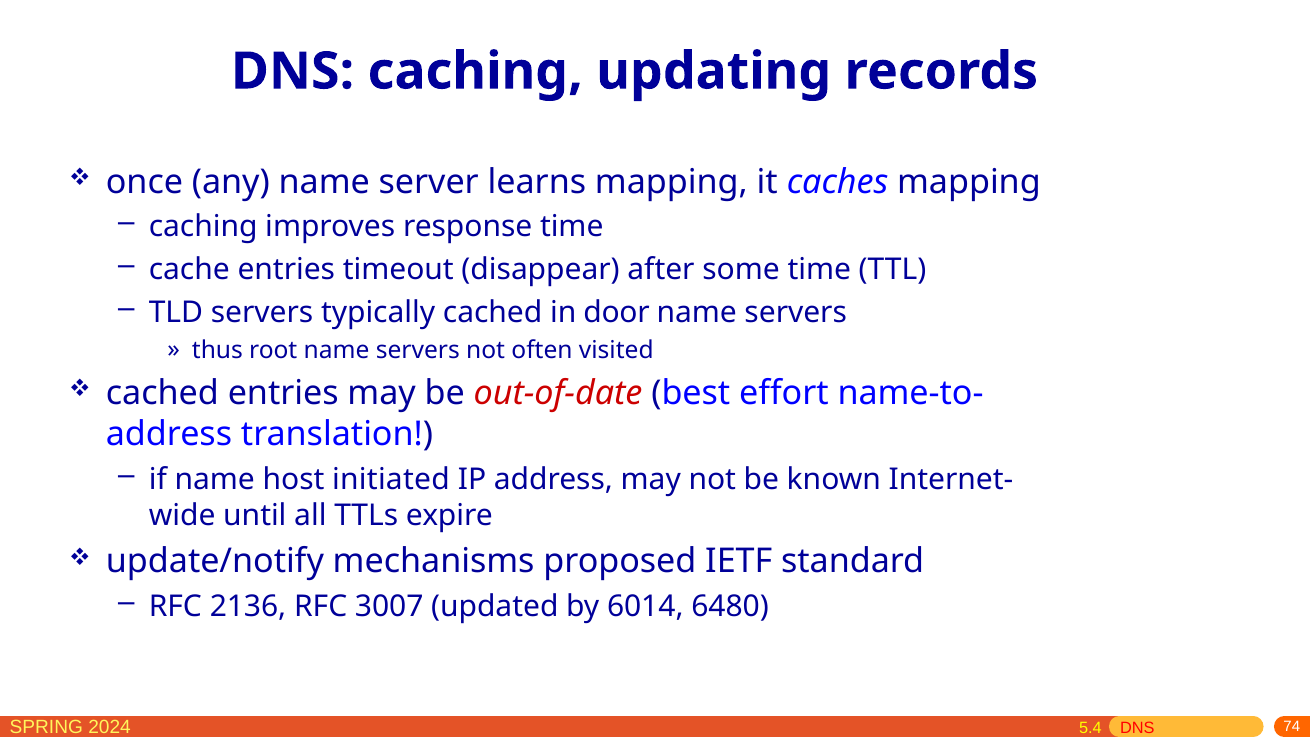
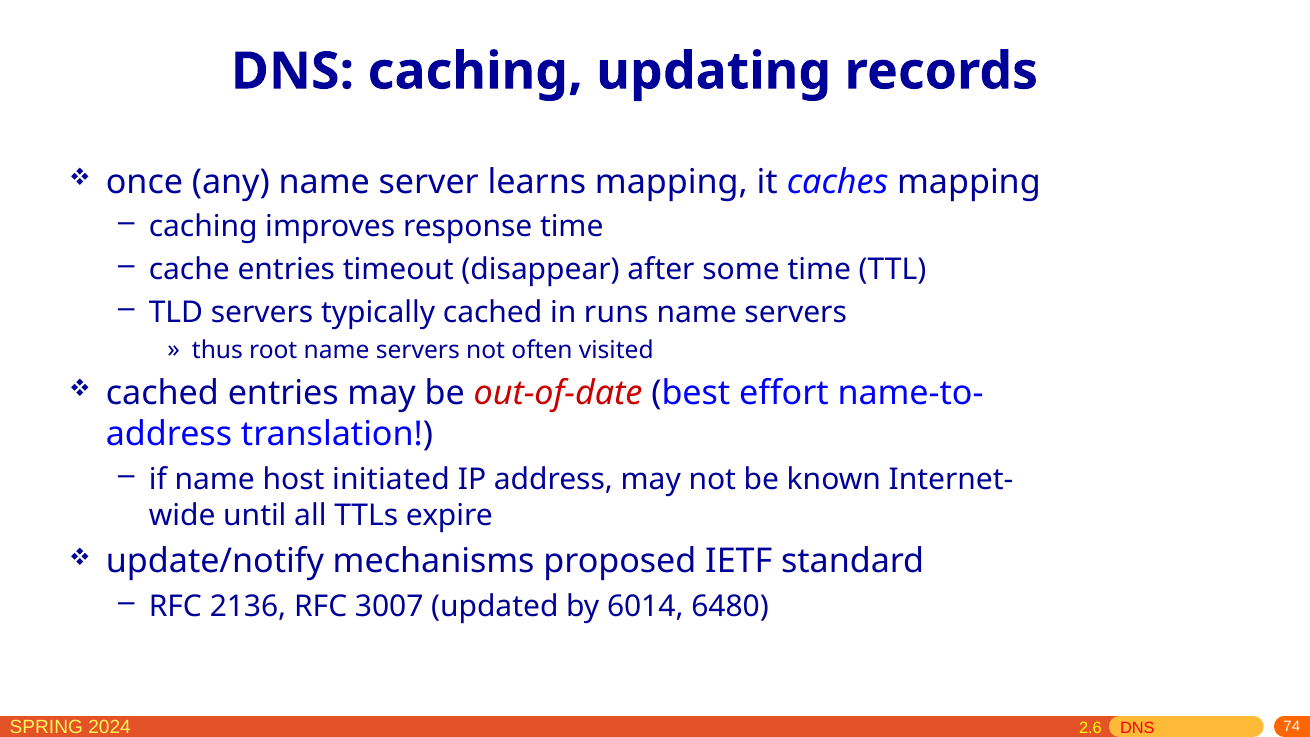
door: door -> runs (616, 312)
5.4: 5.4 -> 2.6 (1090, 728)
